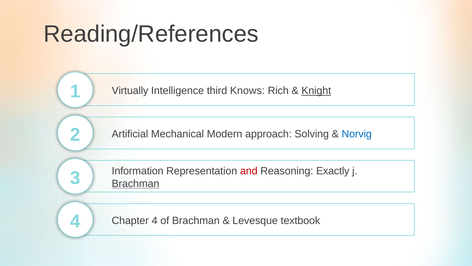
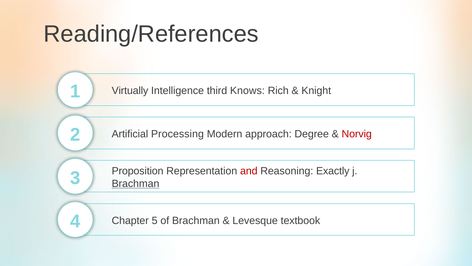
Knight underline: present -> none (316, 91)
Mechanical: Mechanical -> Processing (177, 134)
Solving: Solving -> Degree (312, 134)
Norvig colour: blue -> red (357, 134)
Information: Information -> Proposition (138, 171)
Chapter 4: 4 -> 5 (155, 220)
